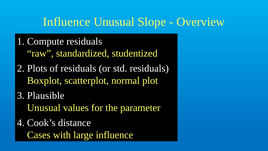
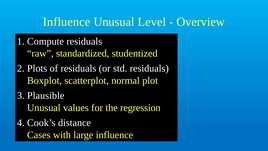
Slope: Slope -> Level (152, 22)
parameter: parameter -> regression (140, 108)
